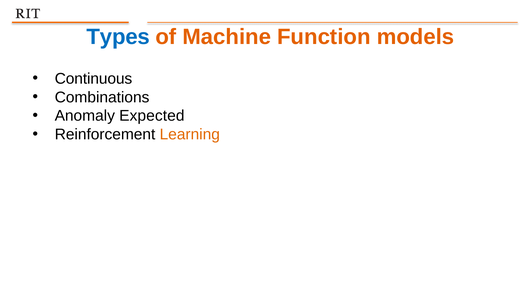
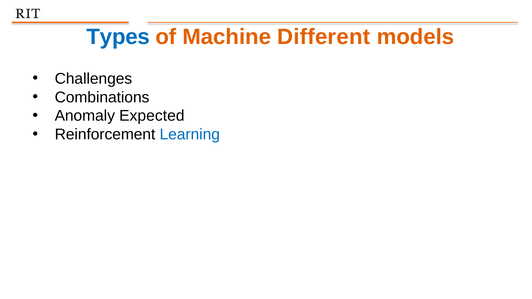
Function: Function -> Different (324, 37)
Continuous: Continuous -> Challenges (93, 79)
Learning colour: orange -> blue (190, 135)
